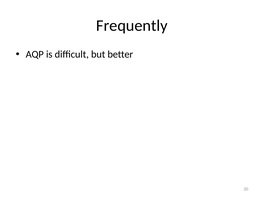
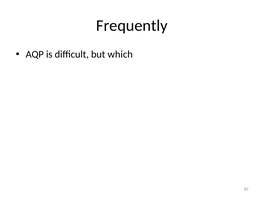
better: better -> which (120, 54)
